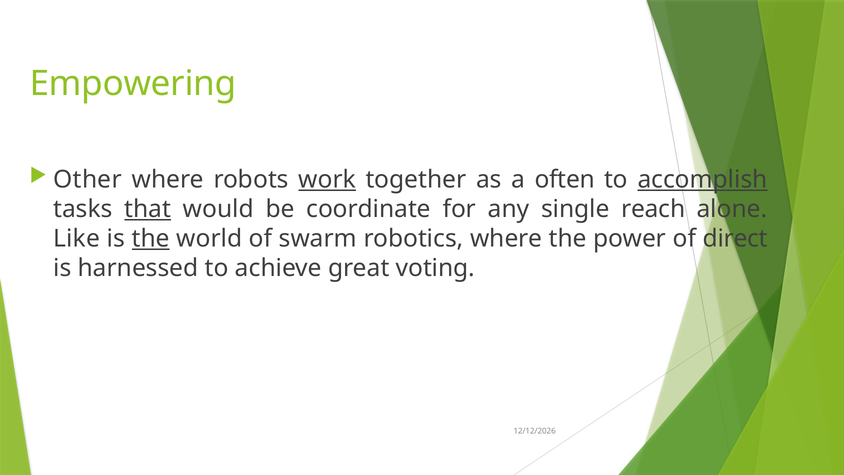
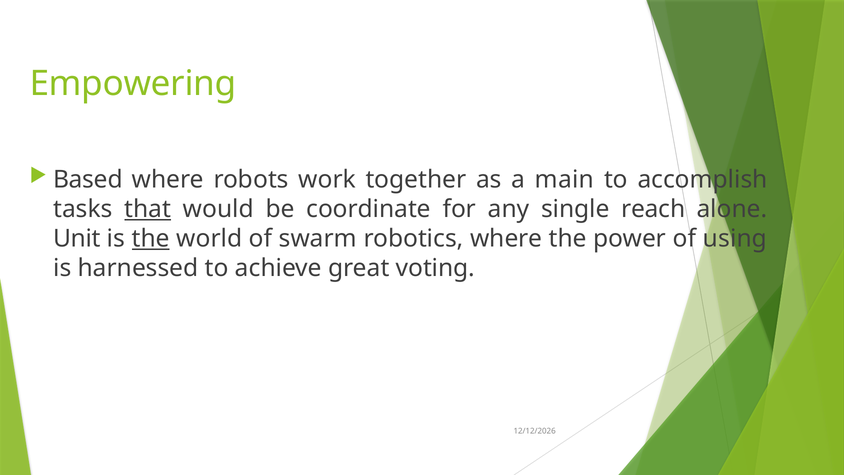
Other: Other -> Based (88, 179)
work underline: present -> none (327, 179)
often: often -> main (565, 179)
accomplish underline: present -> none (703, 179)
Like: Like -> Unit (77, 238)
direct: direct -> using (735, 238)
